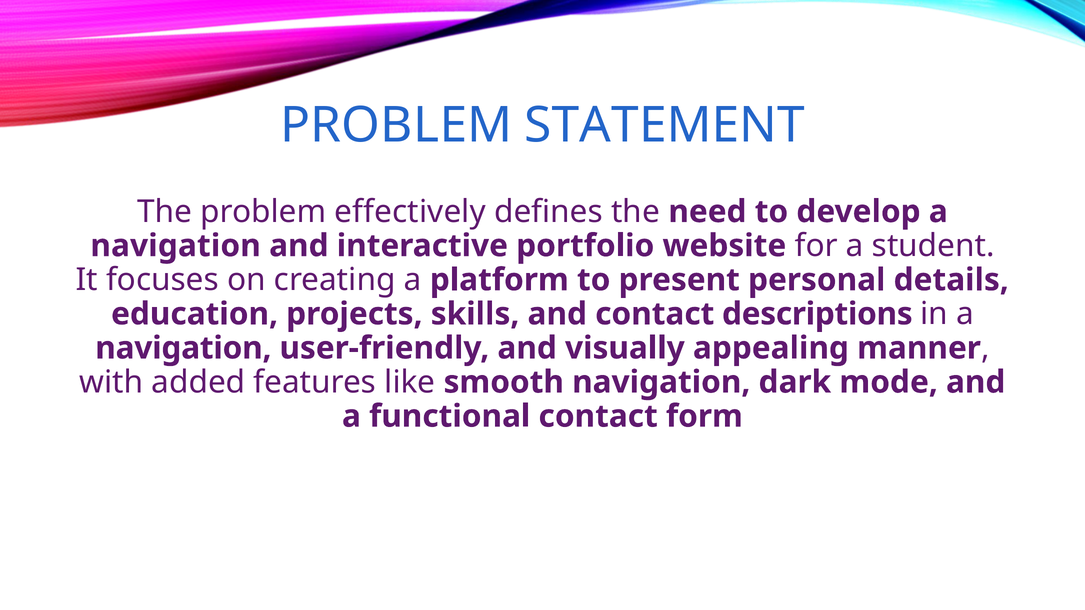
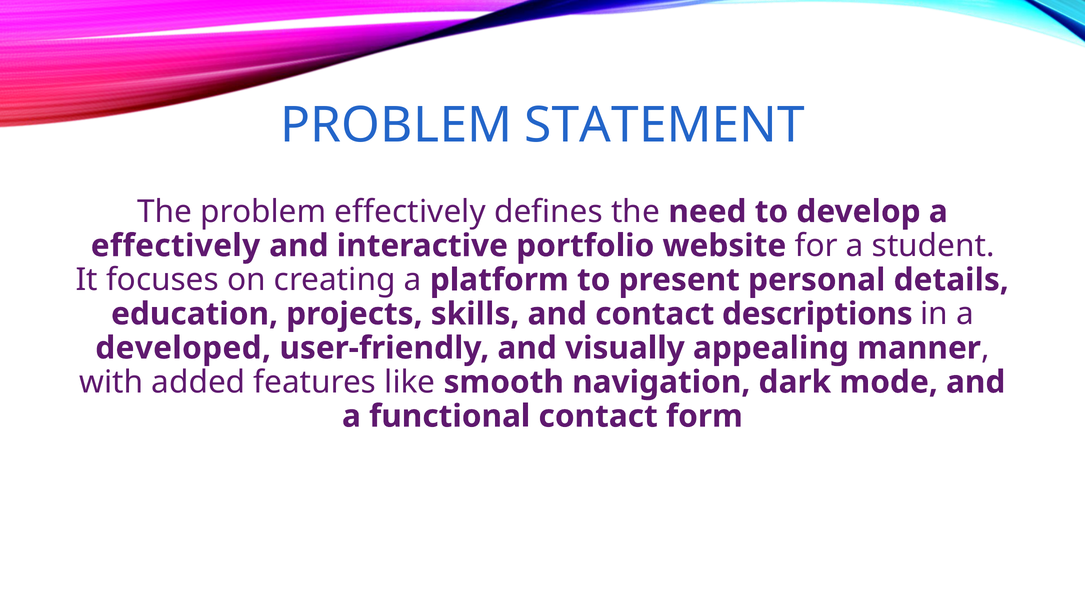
navigation: navigation -> effectively (175, 246)
navigation: navigation -> developed (183, 348)
